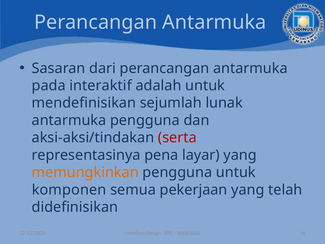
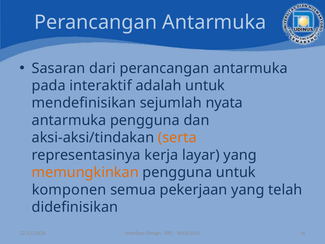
lunak: lunak -> nyata (224, 103)
serta colour: red -> orange (177, 138)
pena: pena -> kerja (161, 155)
